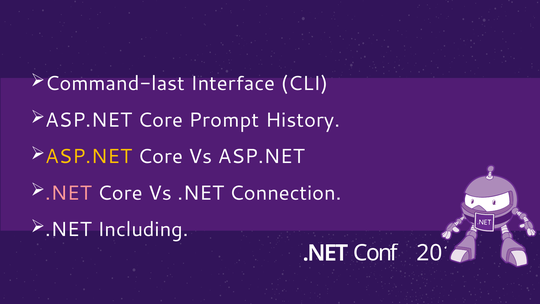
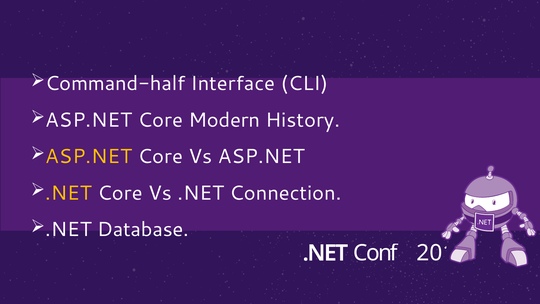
Command-last: Command-last -> Command-half (115, 84)
Prompt: Prompt -> Modern (224, 120)
.NET colour: pink -> yellow (69, 193)
Including: Including -> Database (143, 229)
